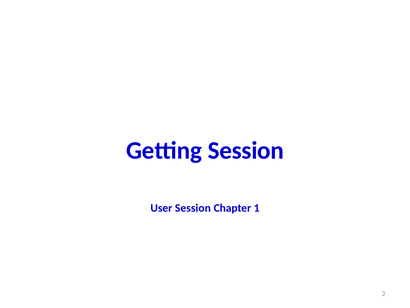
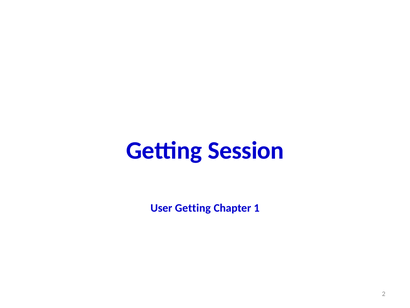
User Session: Session -> Getting (193, 208)
